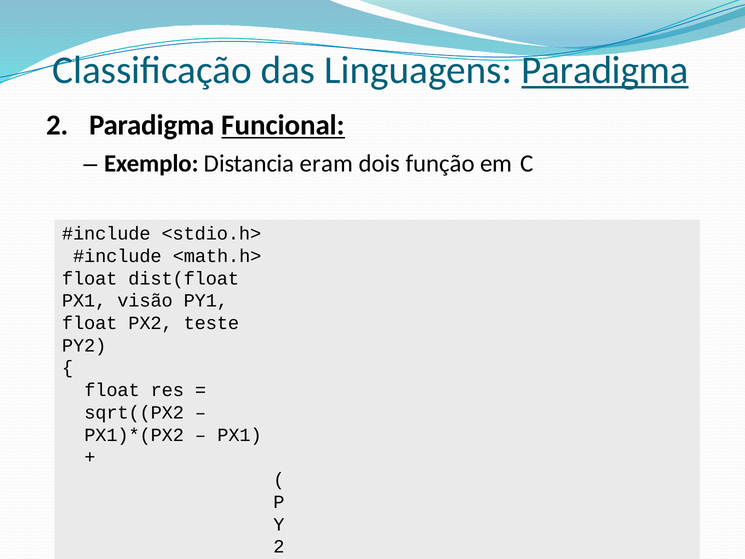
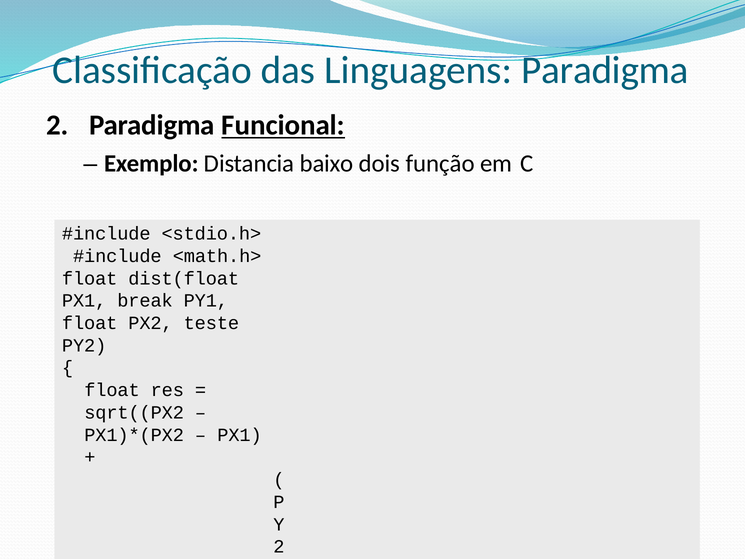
Paradigma underline: present -> none (605, 70)
eram: eram -> baixo (327, 163)
visão: visão -> break (145, 301)
